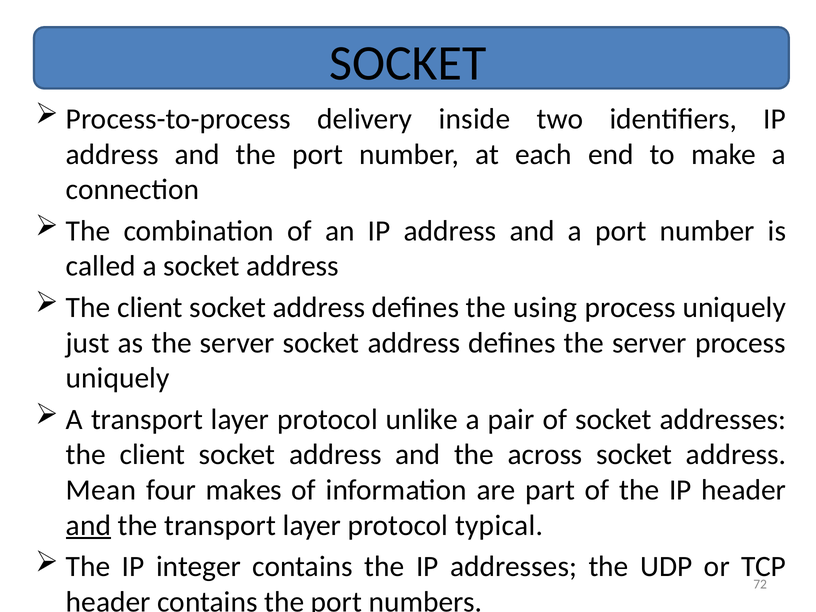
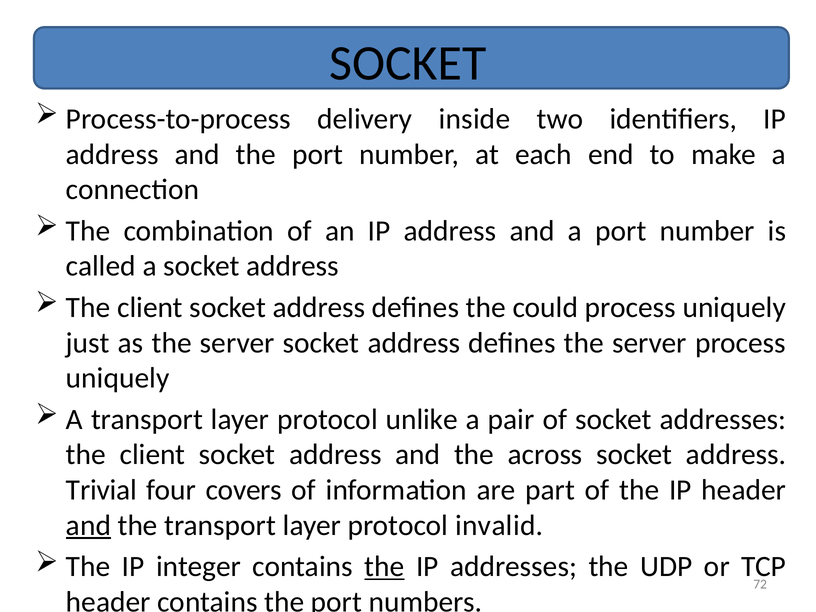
using: using -> could (545, 307)
Mean: Mean -> Trivial (101, 490)
makes: makes -> covers (244, 490)
typical: typical -> invalid (499, 525)
the underline: none -> present (384, 567)
